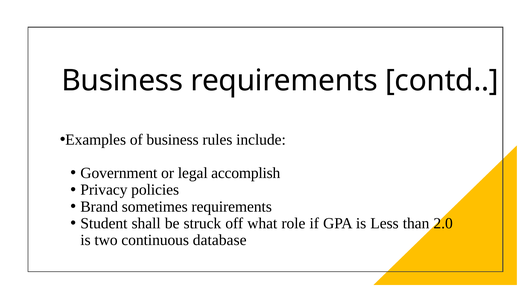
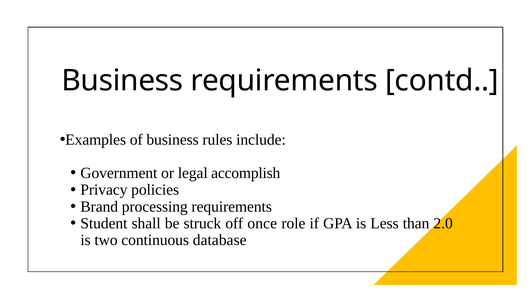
sometimes: sometimes -> processing (155, 206)
what: what -> once (262, 223)
